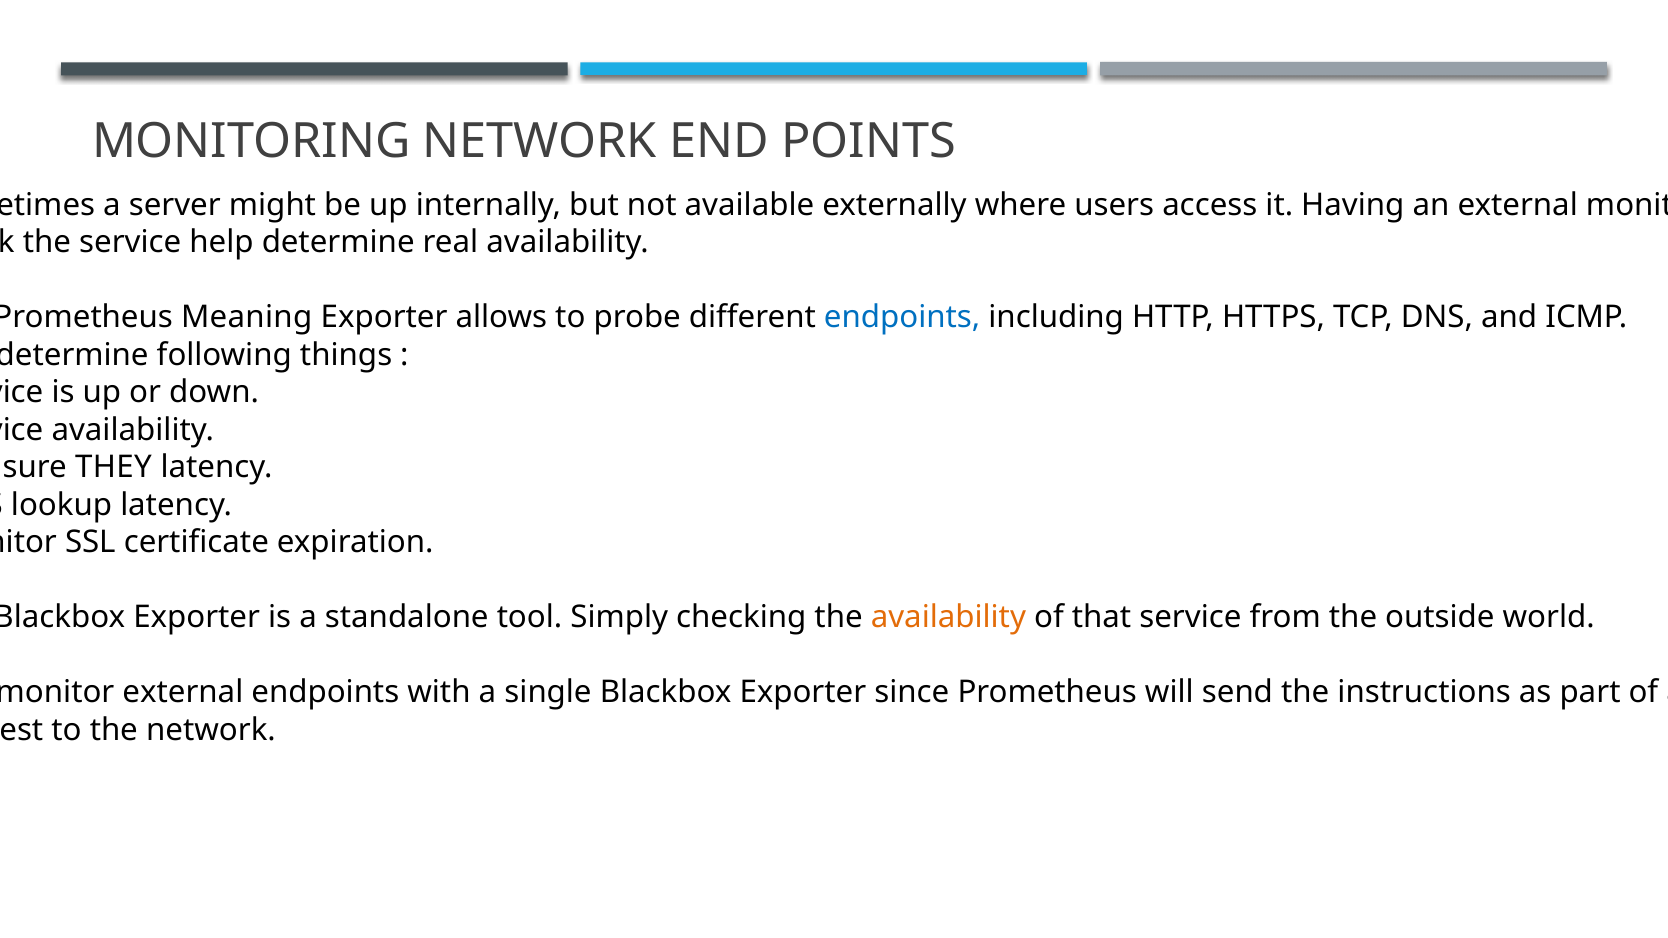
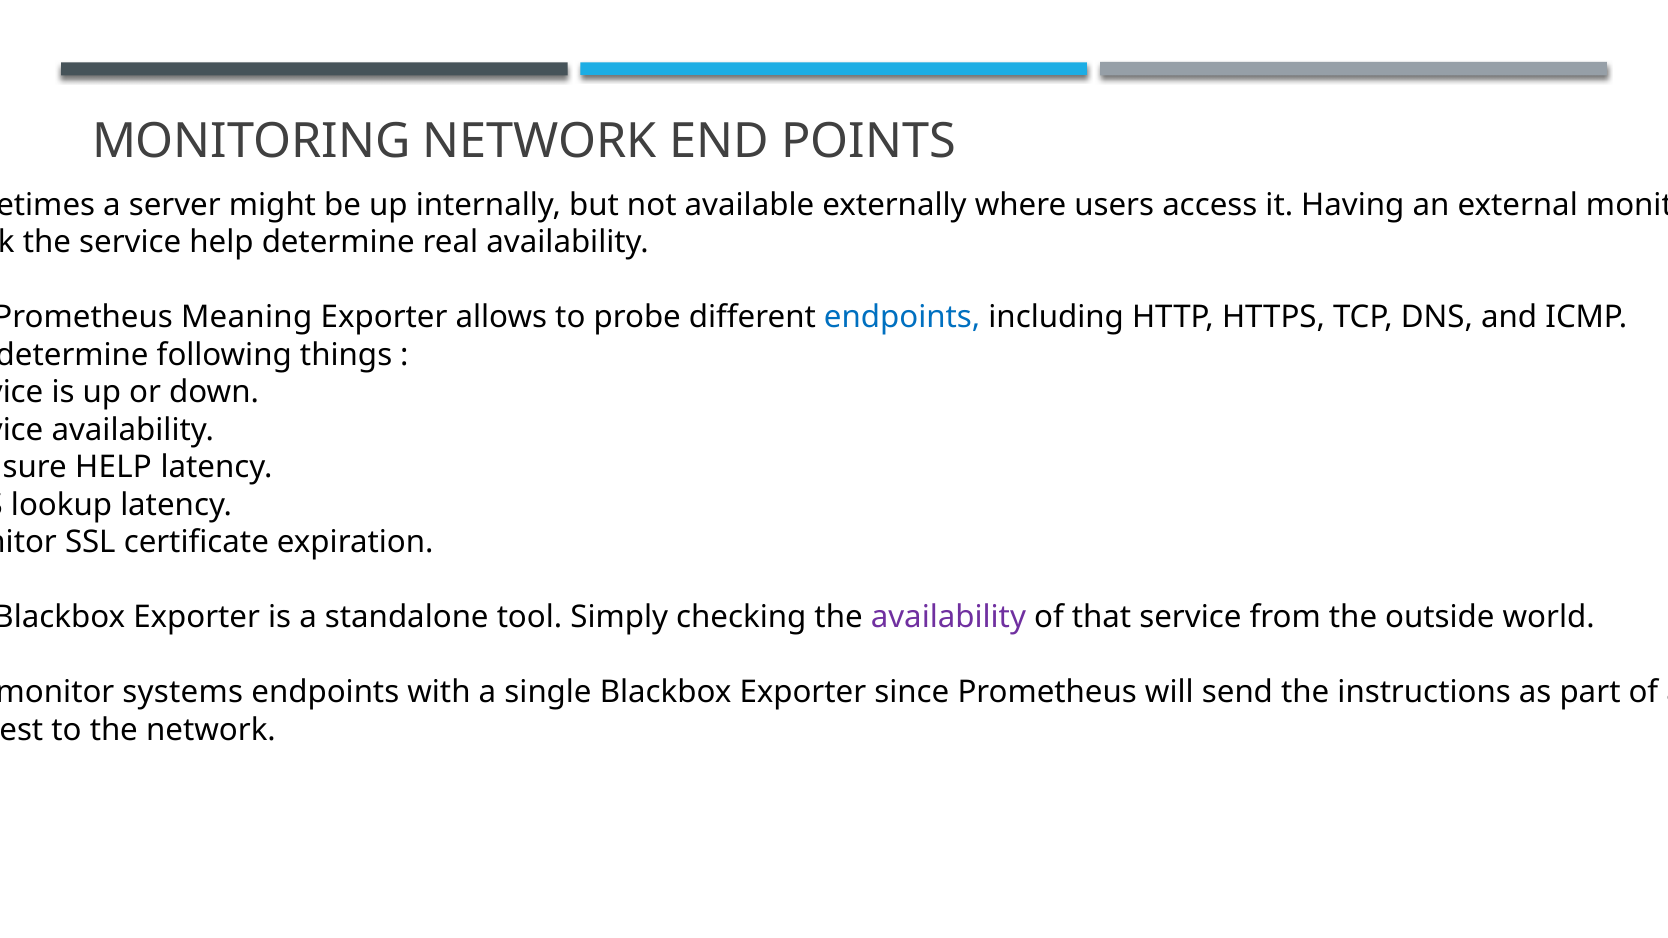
THEY: THEY -> HELP (113, 468)
availability colour: orange -> purple (948, 618)
external: external -> systems (183, 693)
